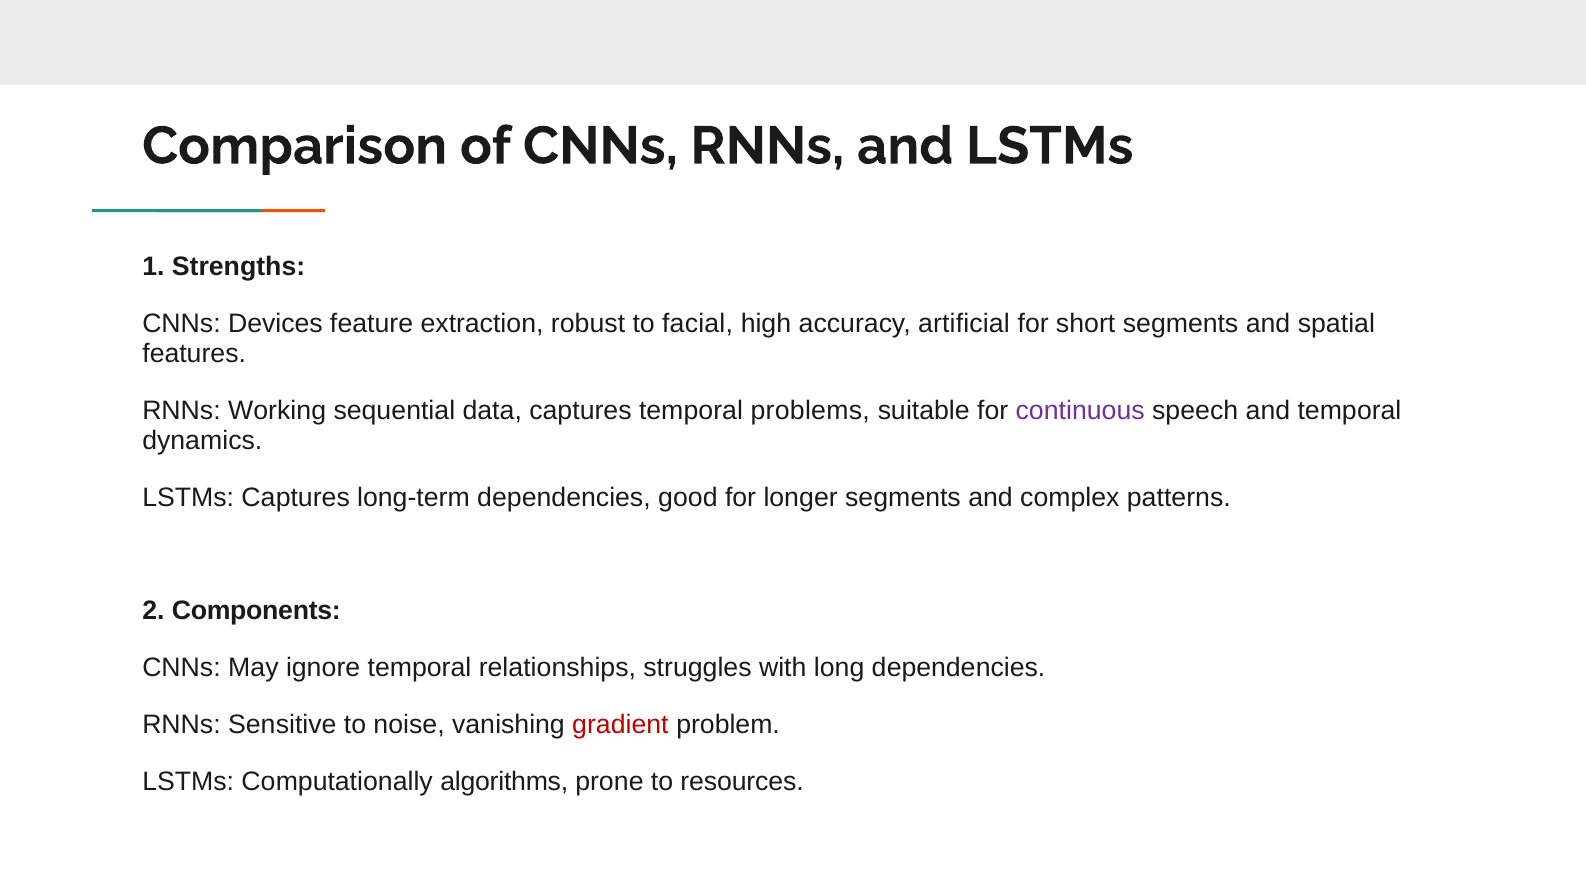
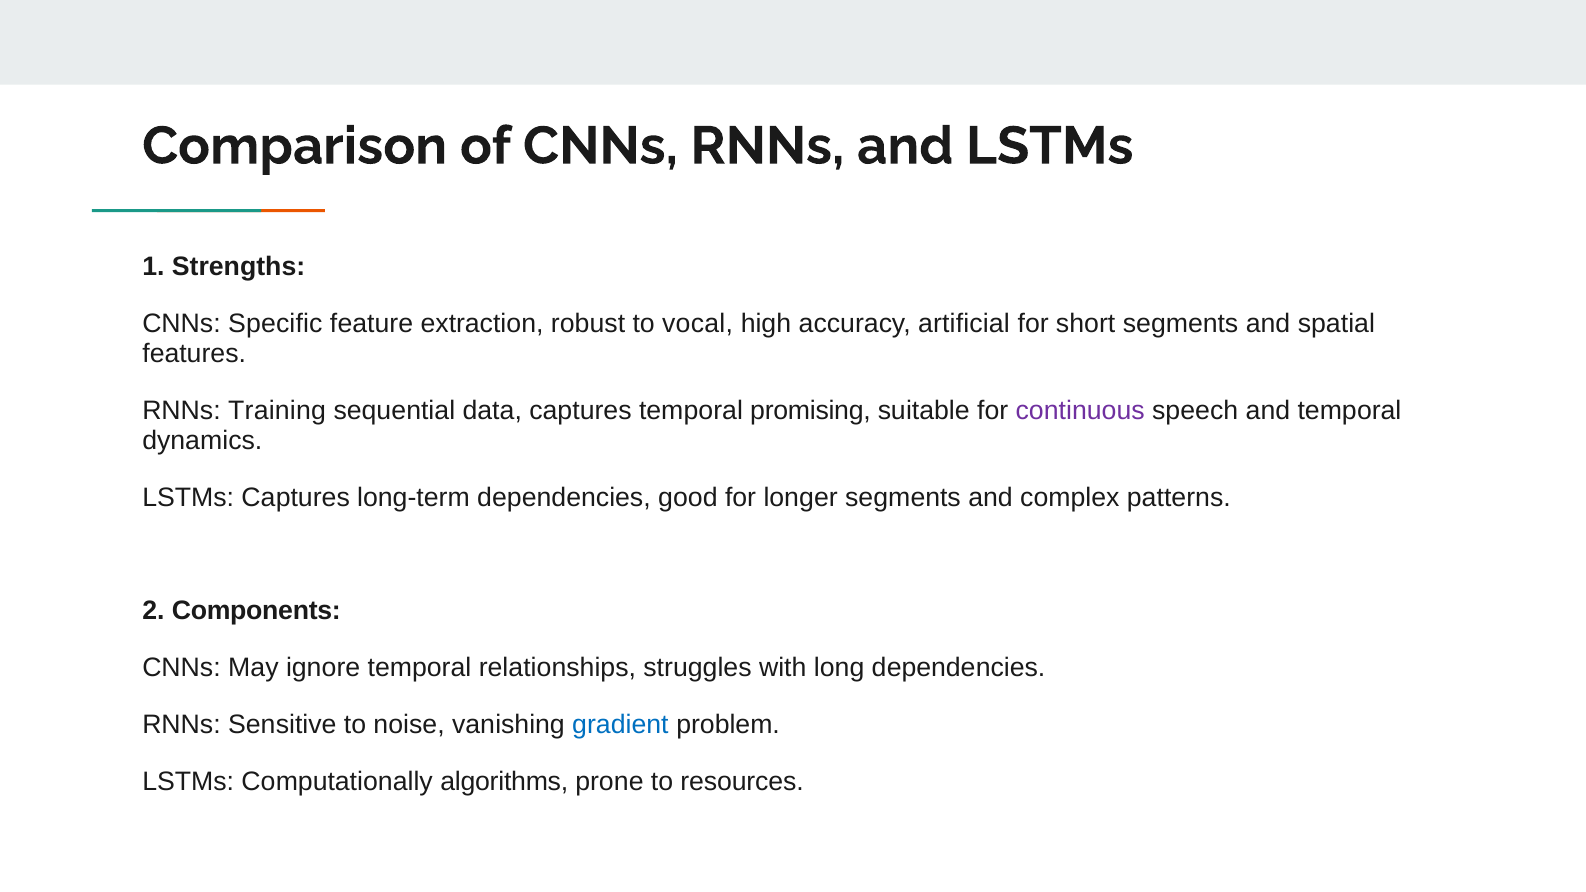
Devices: Devices -> Specific (275, 324)
facial: facial -> vocal (698, 324)
Working: Working -> Training (277, 411)
problems: problems -> promising (810, 411)
gradient colour: red -> blue (620, 725)
